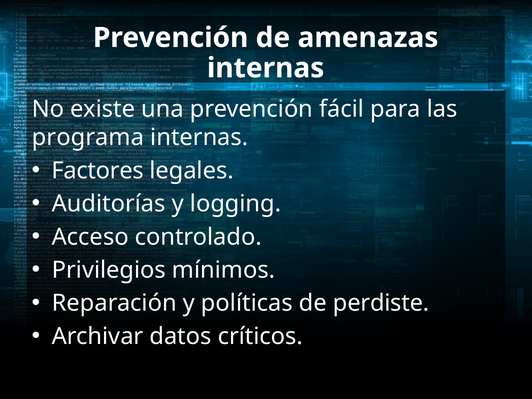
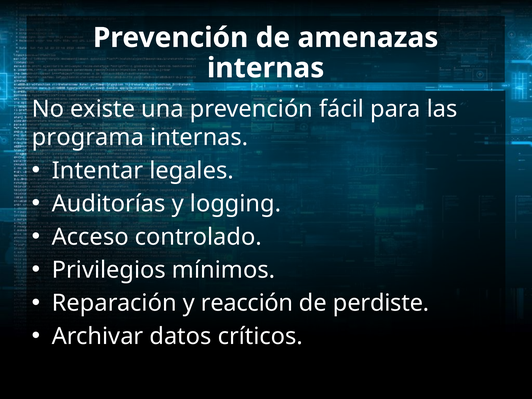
Factores: Factores -> Intentar (98, 171)
políticas: políticas -> reacción (247, 303)
